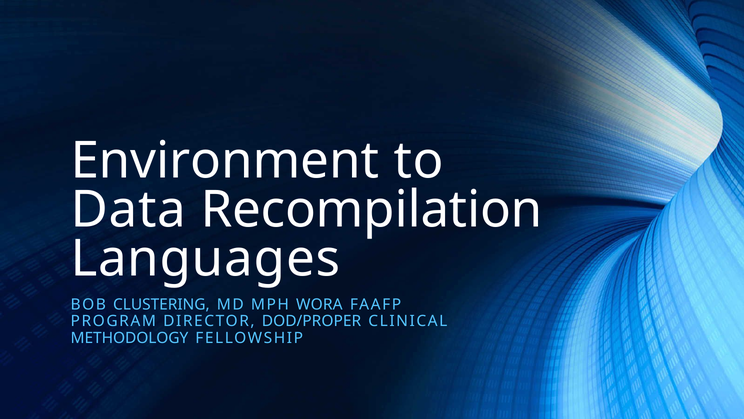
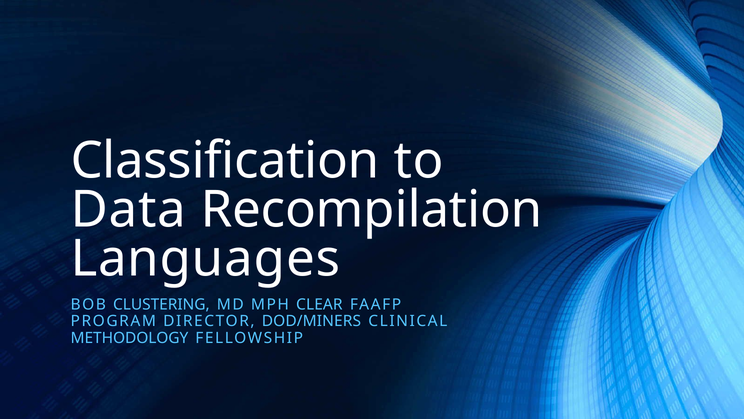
Environment: Environment -> Classification (225, 161)
WORA: WORA -> CLEAR (319, 304)
DOD/PROPER: DOD/PROPER -> DOD/MINERS (311, 321)
